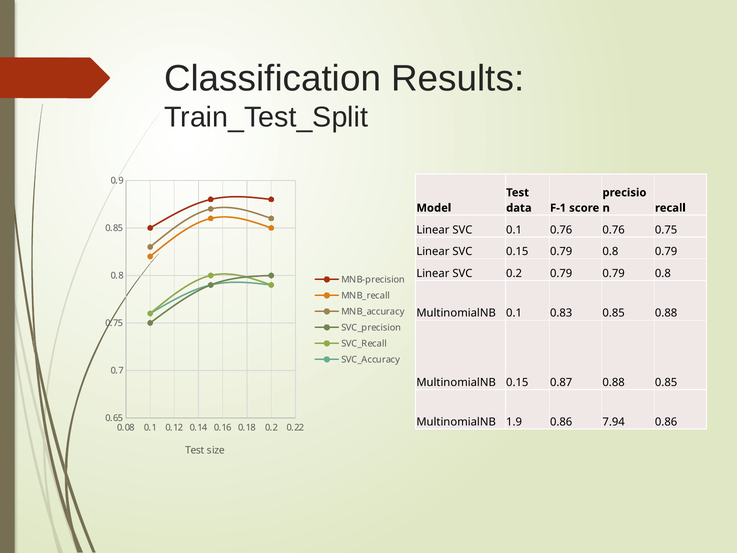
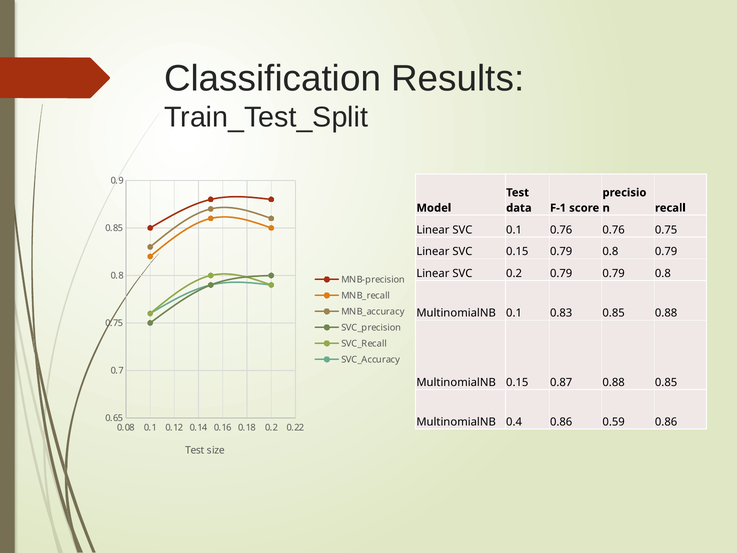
1.9: 1.9 -> 0.4 (514, 422)
7.94: 7.94 -> 0.59 (614, 422)
